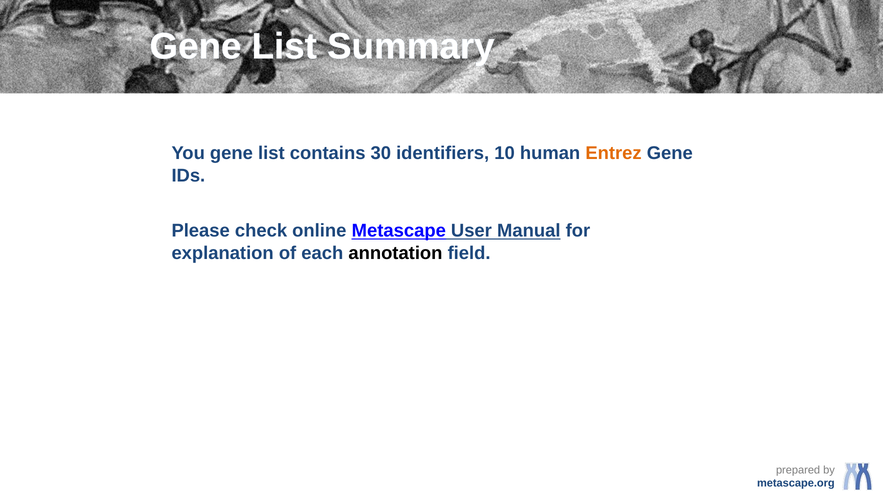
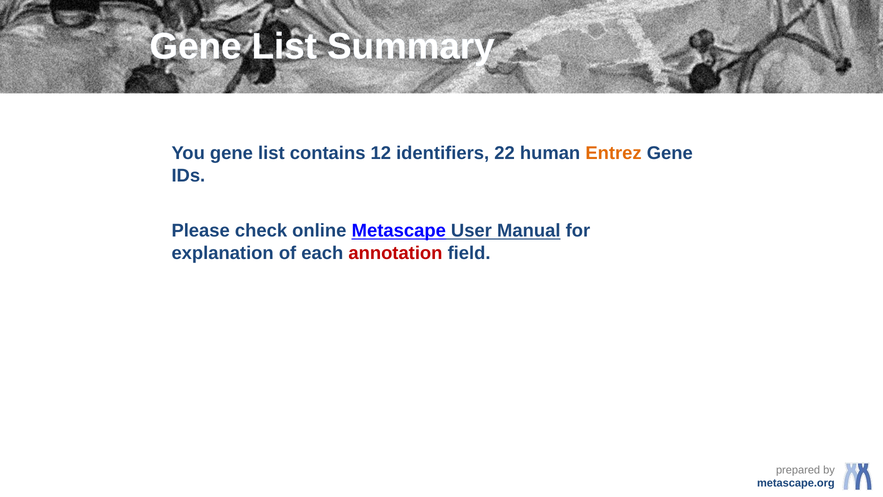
30: 30 -> 12 (381, 153)
10: 10 -> 22 (505, 153)
annotation colour: black -> red (395, 253)
